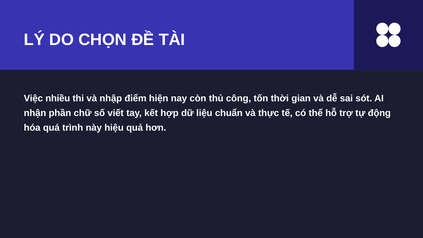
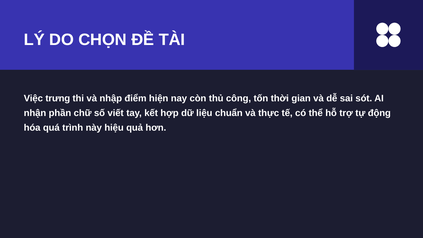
nhiều: nhiều -> trưng (58, 98)
